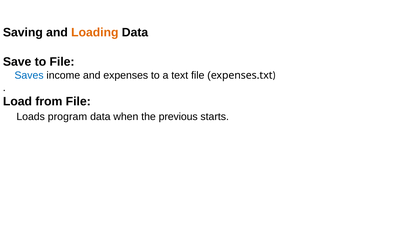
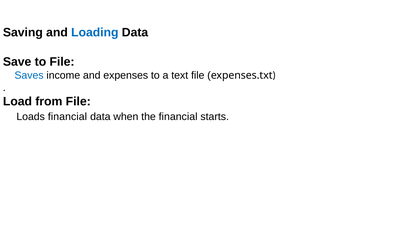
Loading colour: orange -> blue (95, 33)
Loads program: program -> financial (67, 117)
the previous: previous -> financial (178, 117)
